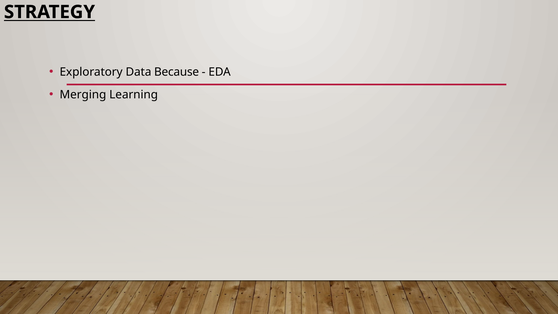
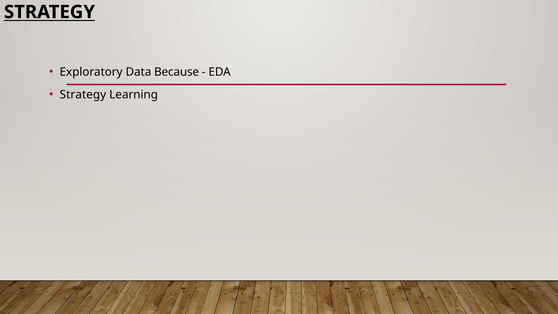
Merging: Merging -> Strategy (83, 95)
